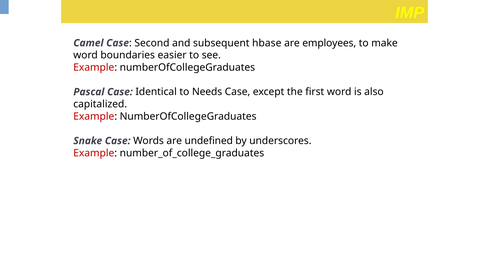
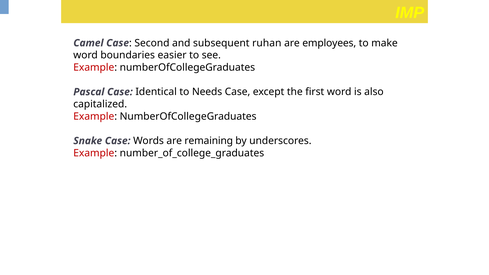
hbase: hbase -> ruhan (267, 43)
undefined: undefined -> remaining (209, 141)
